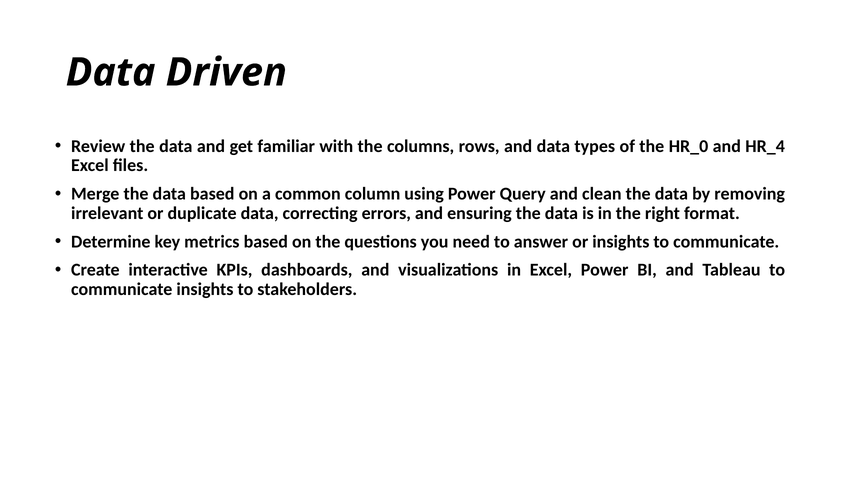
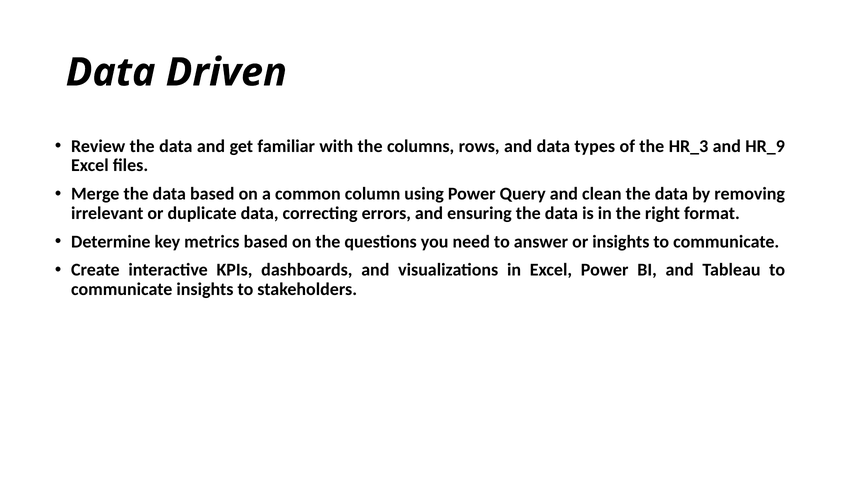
HR_0: HR_0 -> HR_3 (689, 146)
HR_4: HR_4 -> HR_9 (765, 146)
